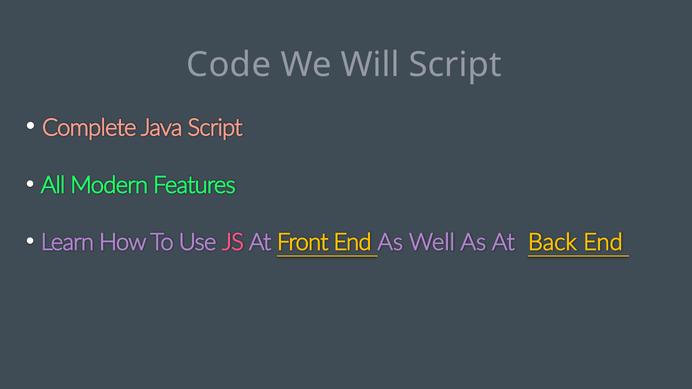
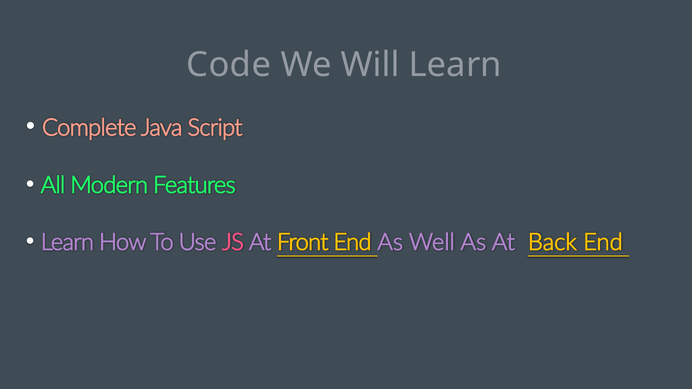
Will Script: Script -> Learn (455, 65)
